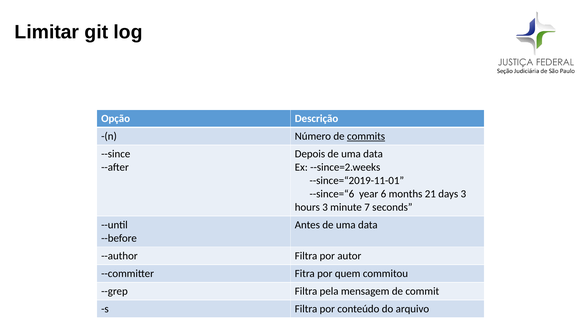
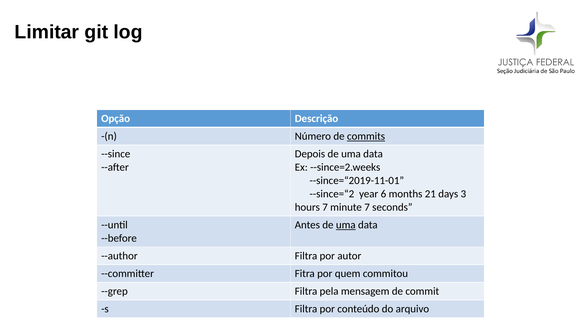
--since=“6: --since=“6 -> --since=“2 (332, 194)
hours 3: 3 -> 7 (325, 207)
uma underline: none -> present (346, 225)
